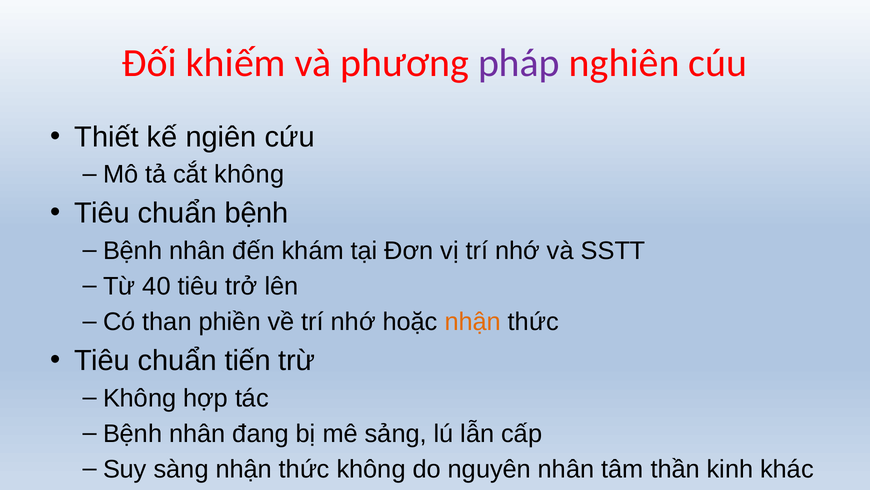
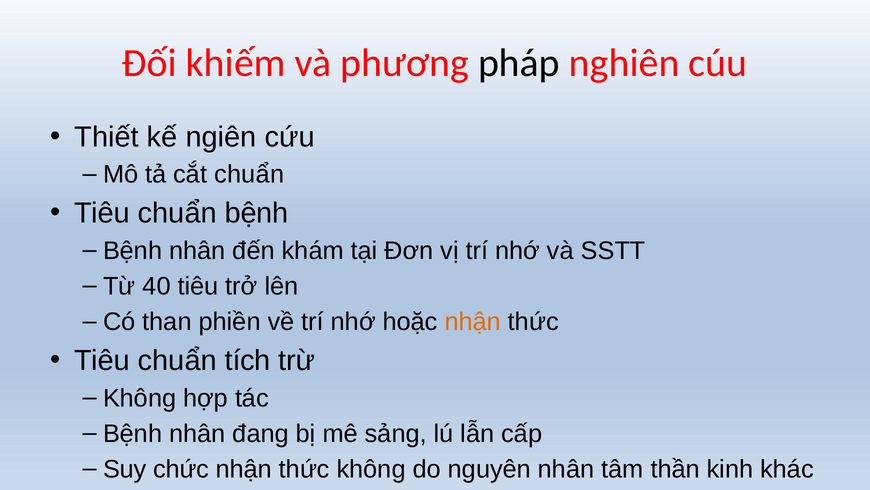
pháp colour: purple -> black (519, 63)
cắt không: không -> chuẩn (249, 174)
tiến: tiến -> tích (248, 360)
sàng: sàng -> chức (181, 469)
